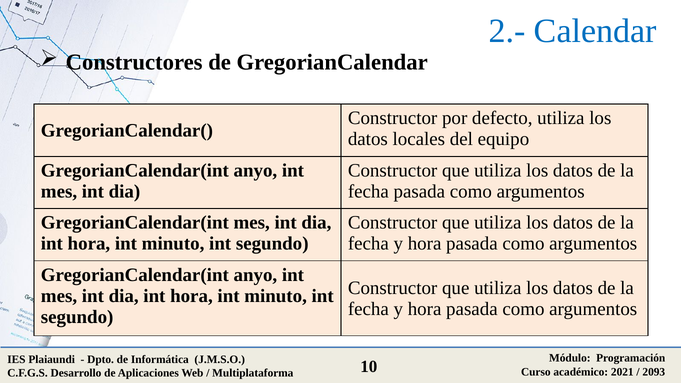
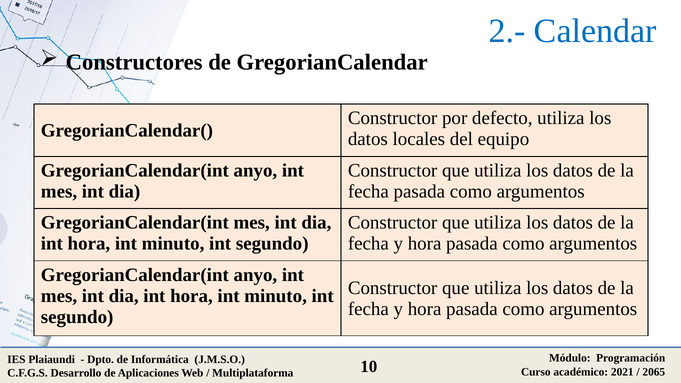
2093: 2093 -> 2065 (654, 372)
